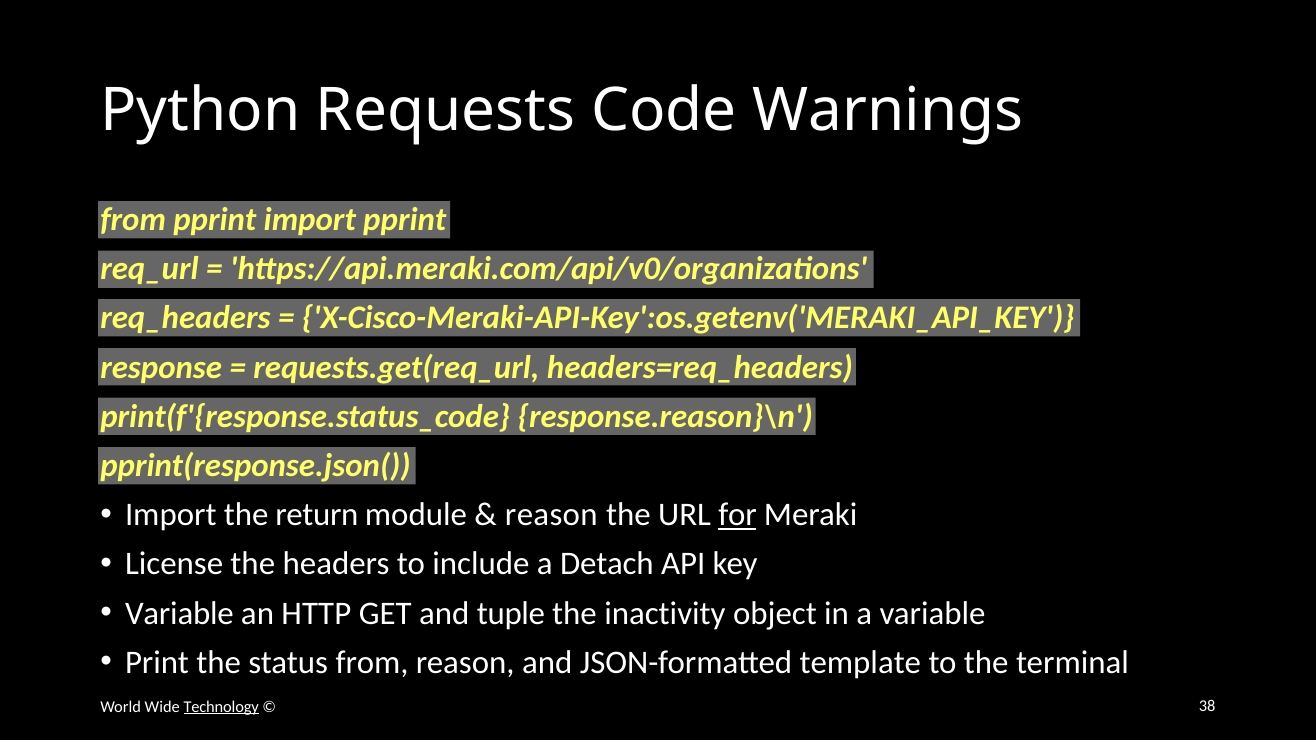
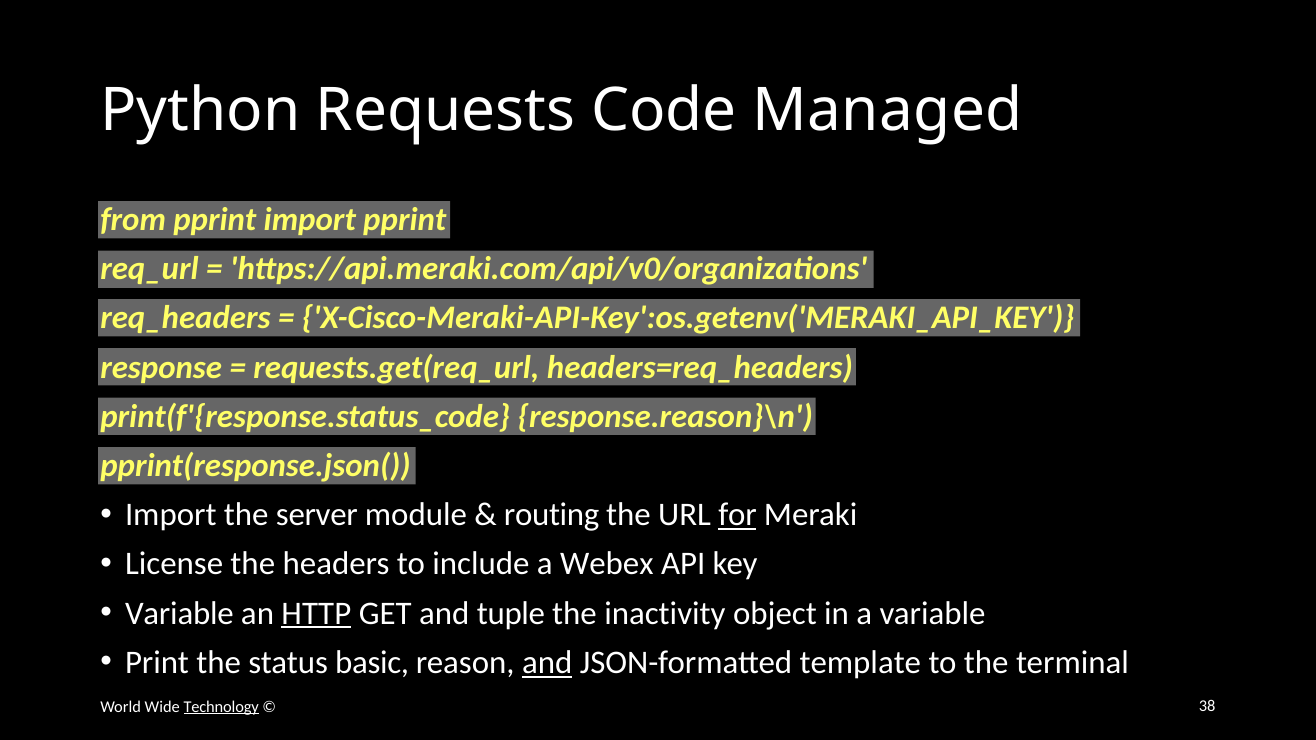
Warnings: Warnings -> Managed (888, 111)
return: return -> server (317, 515)
reason: reason -> routing (552, 515)
Detach: Detach -> Webex (607, 564)
HTTP underline: none -> present (316, 613)
status from: from -> basic (372, 663)
and underline: none -> present (547, 663)
